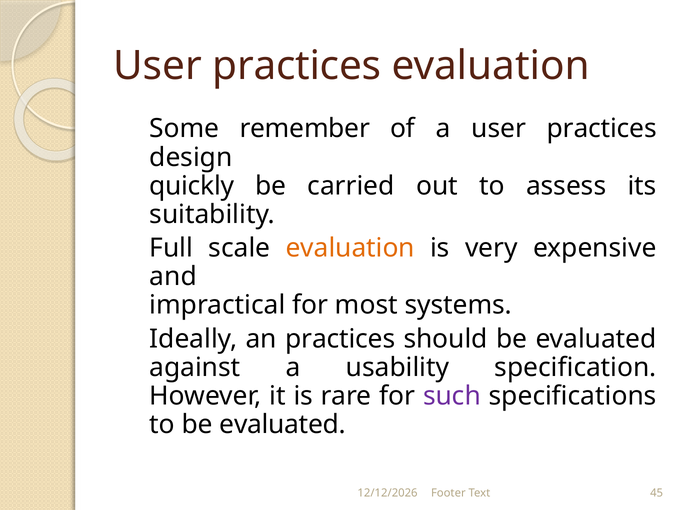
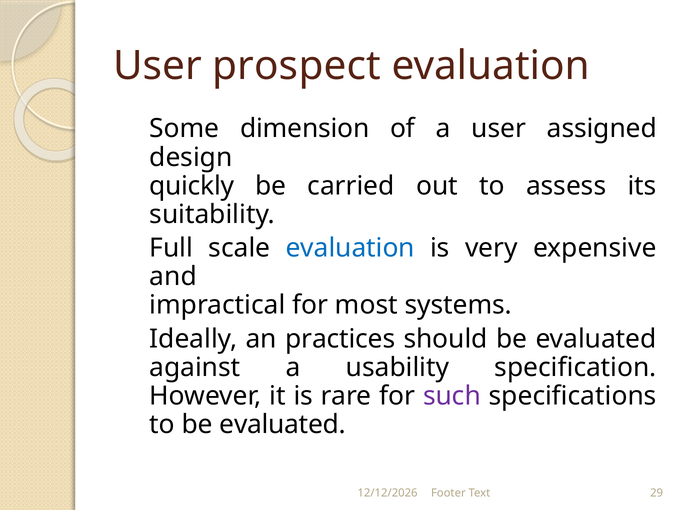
practices: practices -> prospect (297, 66)
remember: remember -> dimension (305, 129)
a user practices: practices -> assigned (602, 129)
evaluation colour: orange -> blue (350, 248)
45: 45 -> 29 (657, 492)
